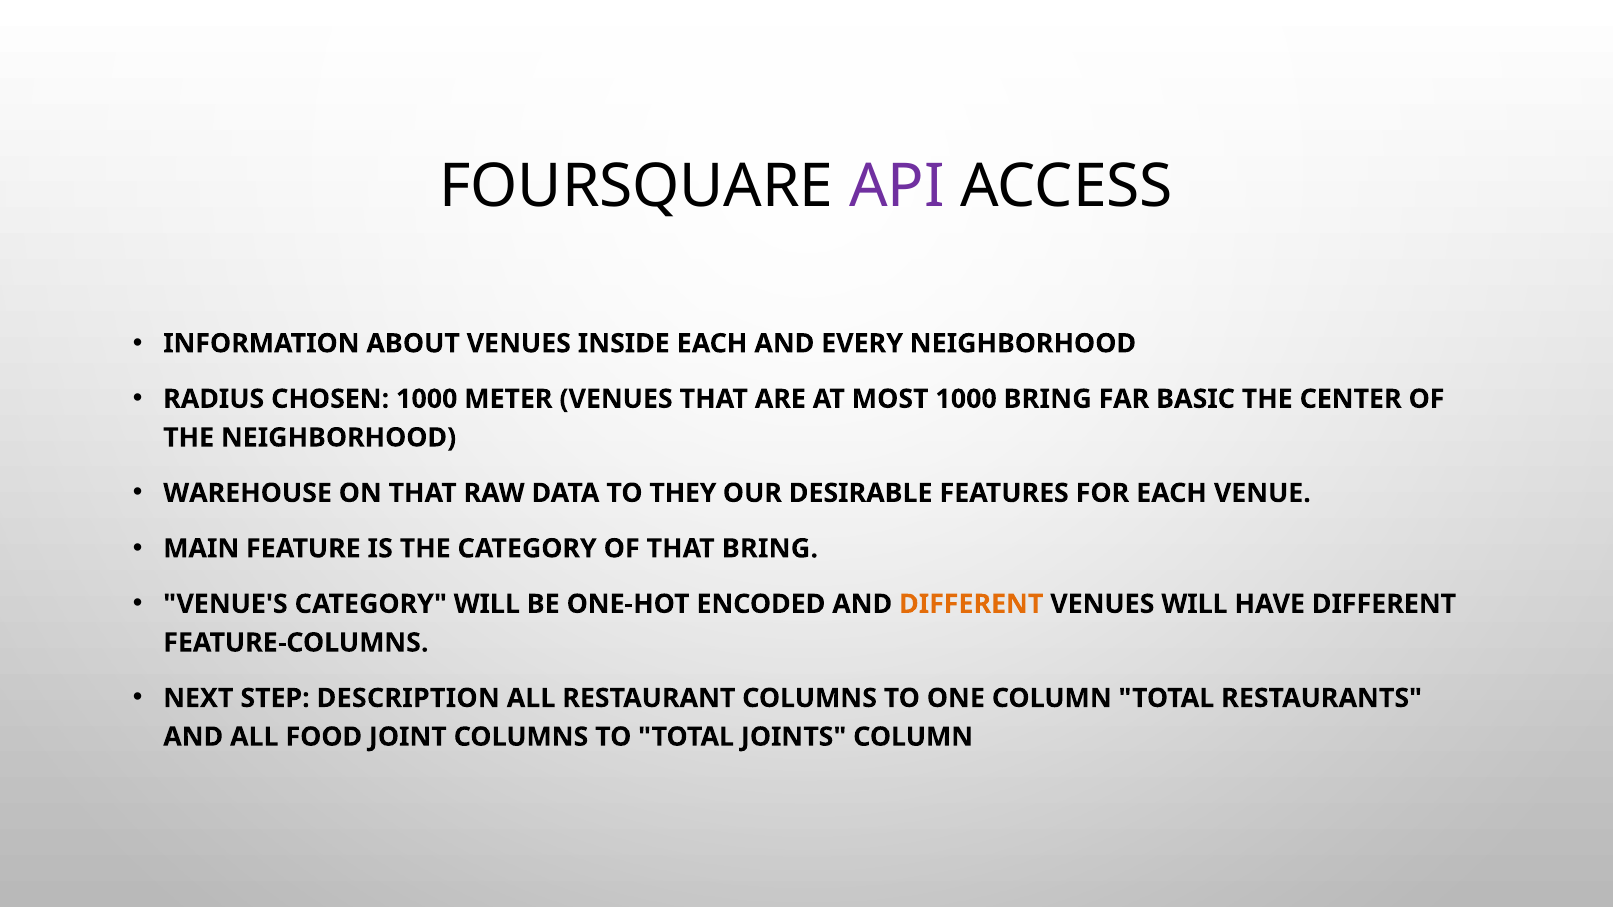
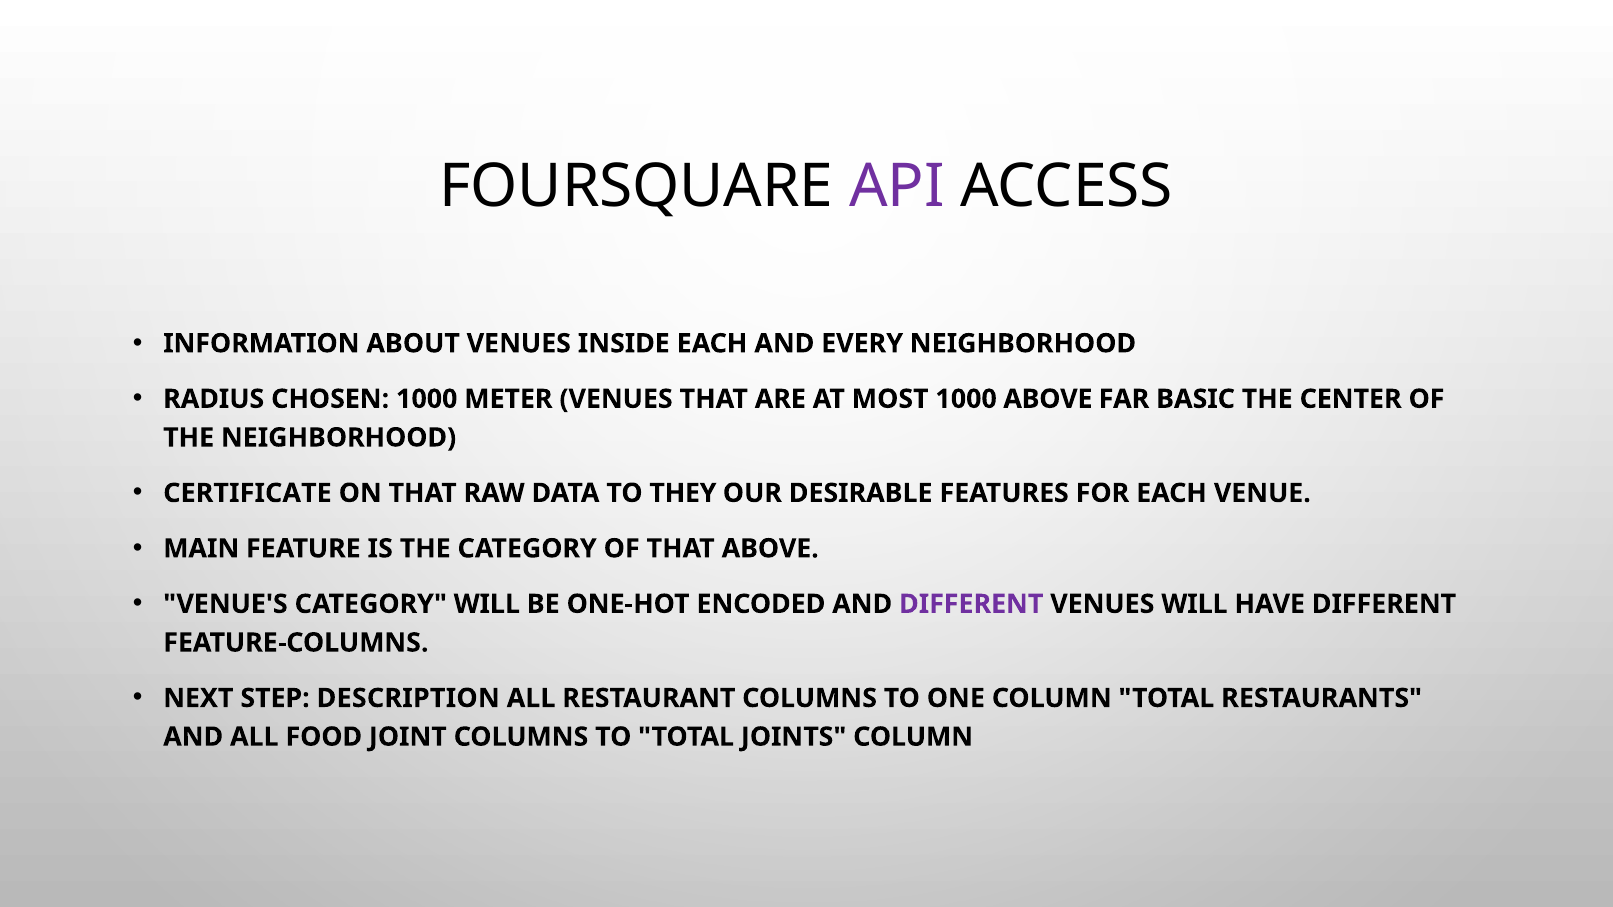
1000 BRING: BRING -> ABOVE (1048, 399)
WAREHOUSE: WAREHOUSE -> CERTIFICATE (247, 493)
THAT BRING: BRING -> ABOVE (770, 549)
DIFFERENT colour: orange -> purple (971, 604)
